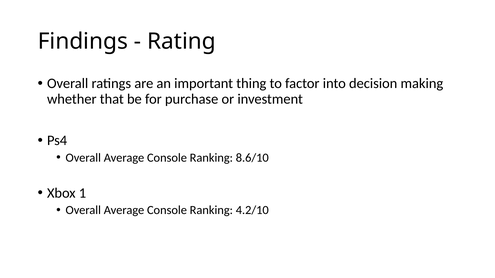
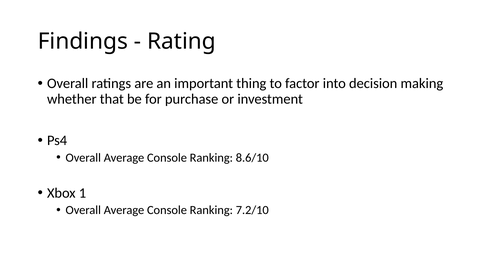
4.2/10: 4.2/10 -> 7.2/10 (252, 210)
